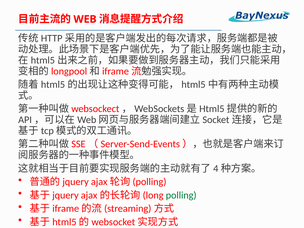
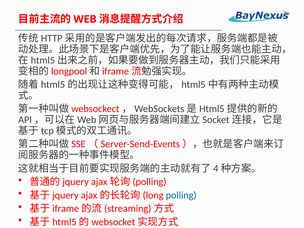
polling colour: green -> blue (181, 195)
